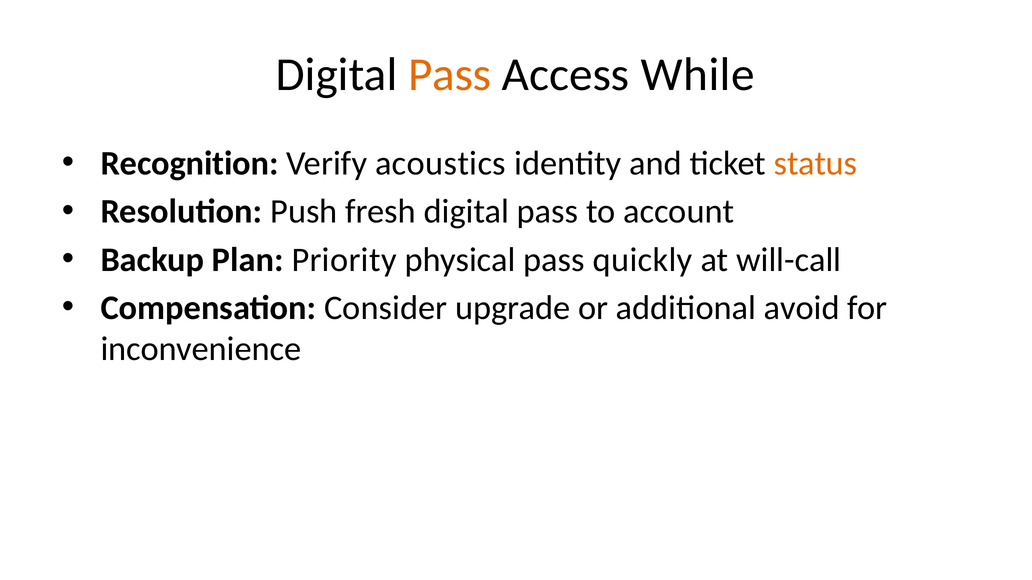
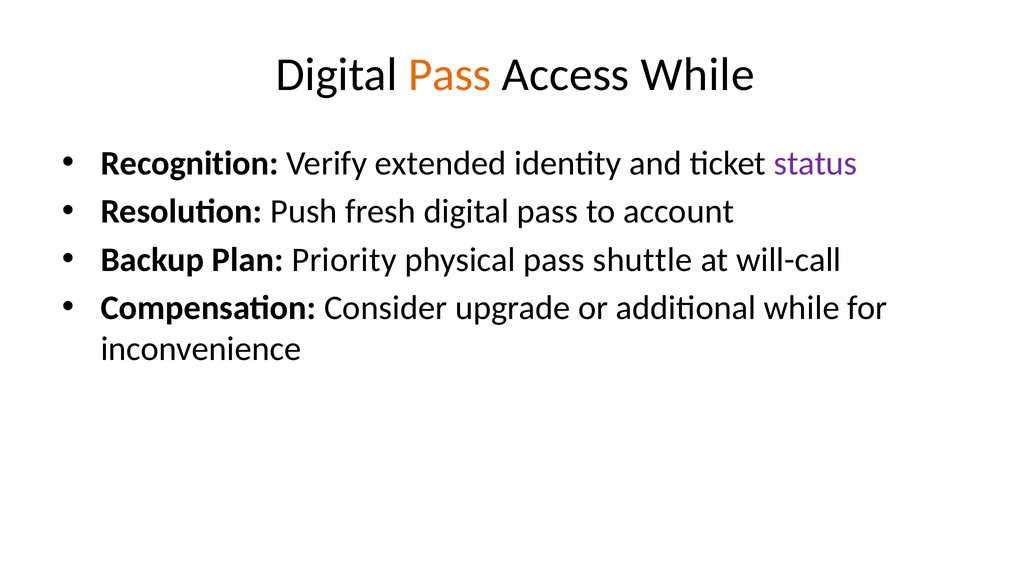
acoustics: acoustics -> extended (441, 164)
status colour: orange -> purple (816, 164)
quickly: quickly -> shuttle (643, 260)
additional avoid: avoid -> while (802, 308)
